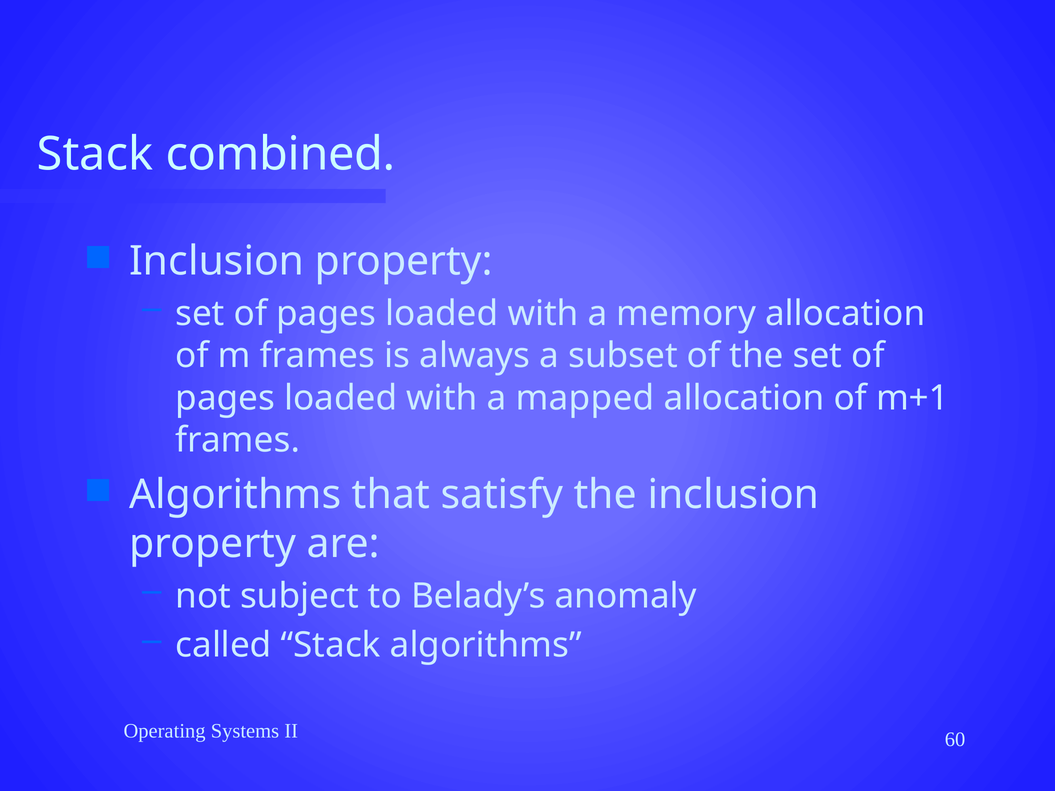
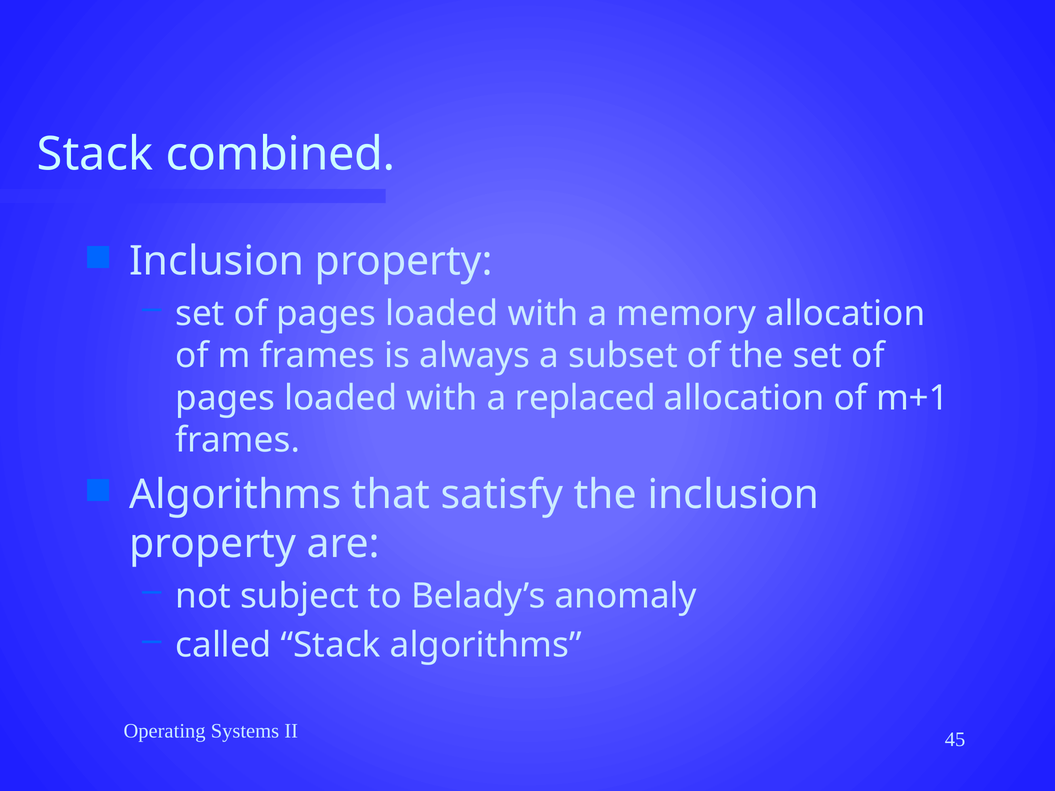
mapped: mapped -> replaced (585, 398)
60: 60 -> 45 (955, 740)
